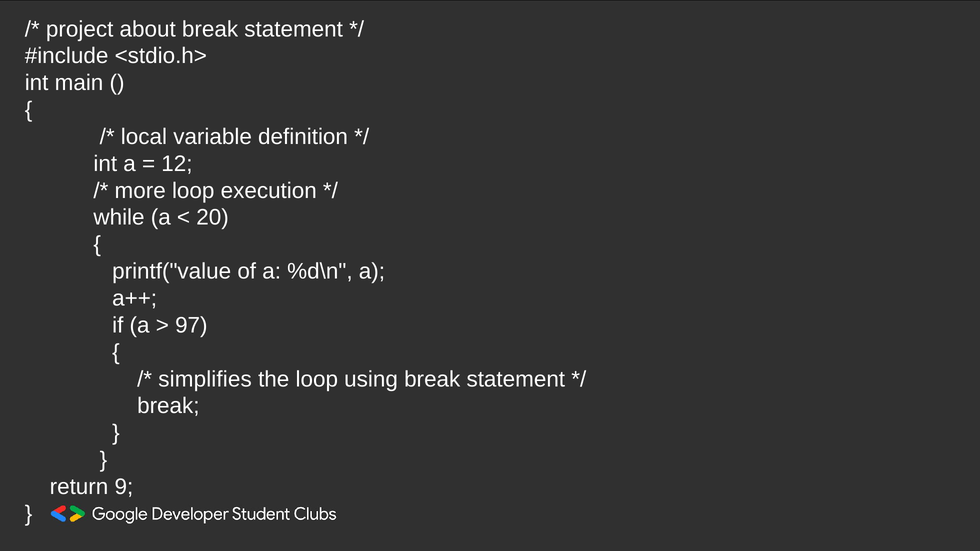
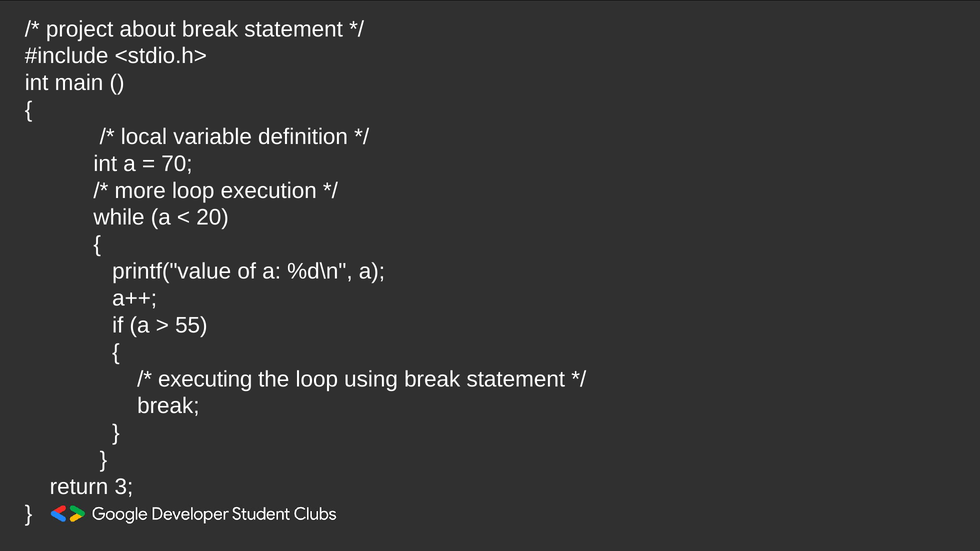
12: 12 -> 70 (177, 164)
97: 97 -> 55 (191, 325)
simplifies: simplifies -> executing (205, 379)
9: 9 -> 3 (124, 487)
